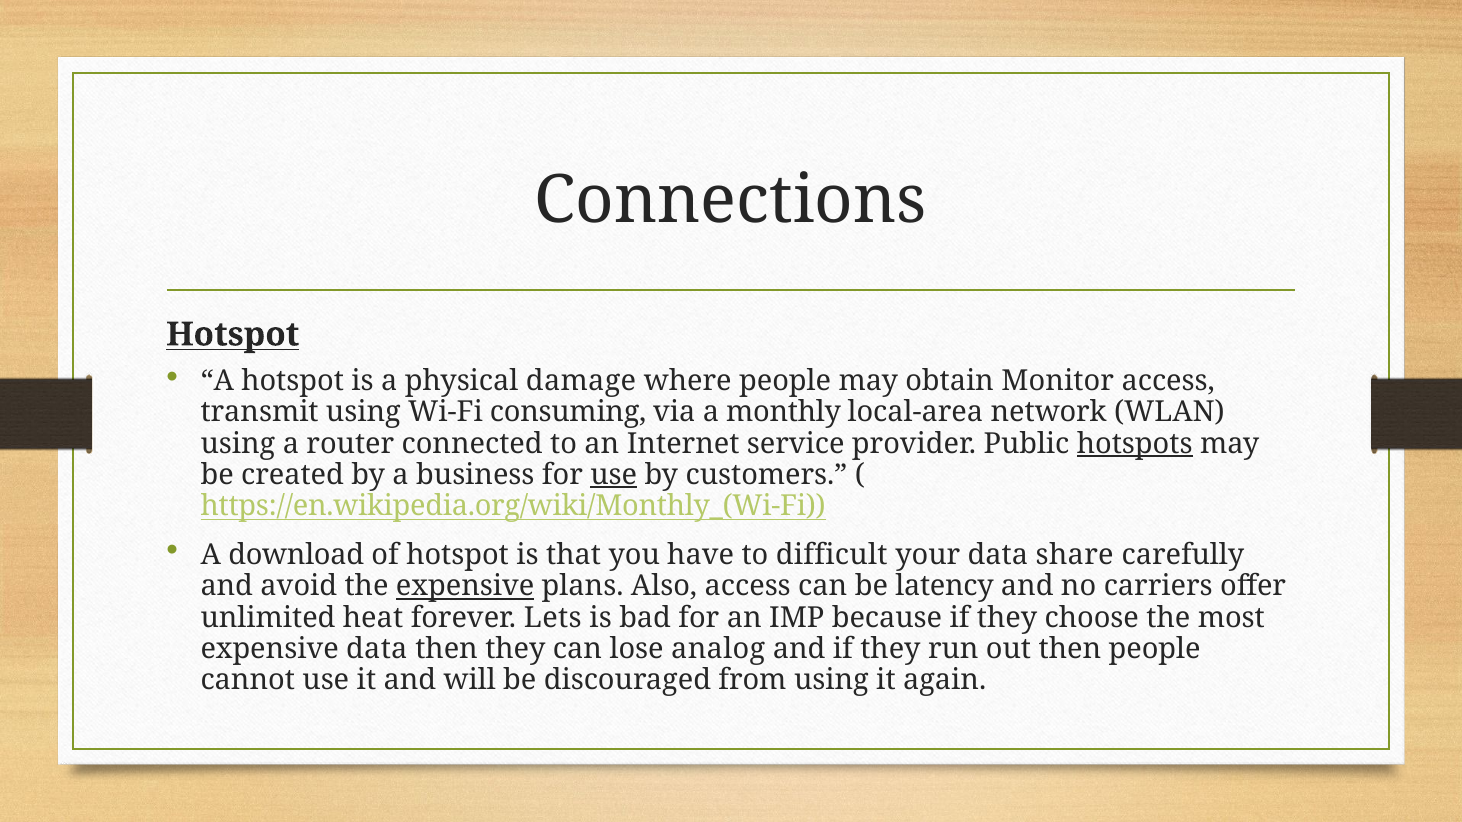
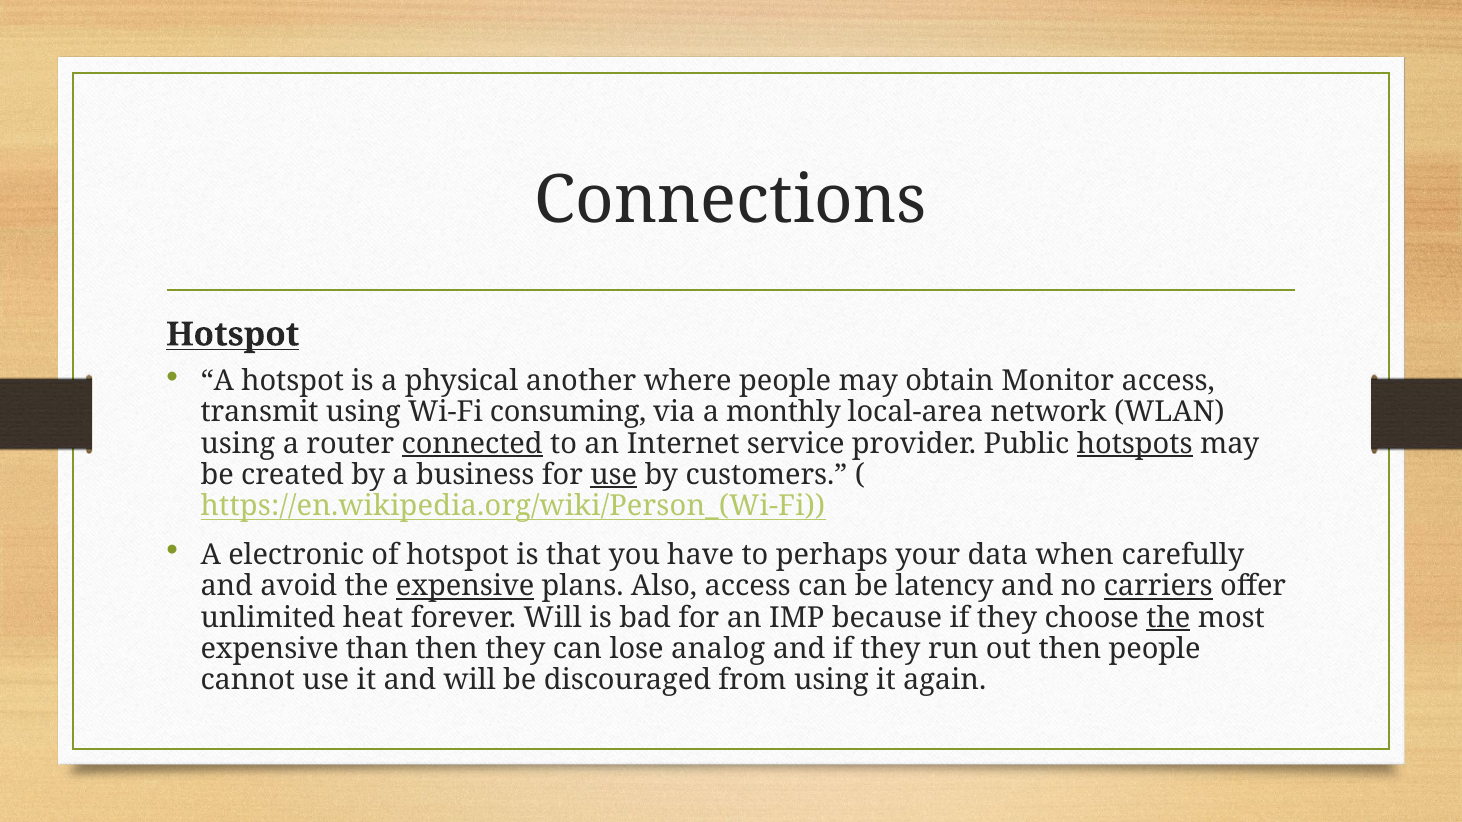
damage: damage -> another (581, 381)
connected underline: none -> present (472, 444)
https://en.wikipedia.org/wiki/Monthly_(Wi-Fi: https://en.wikipedia.org/wiki/Monthly_(Wi-Fi -> https://en.wikipedia.org/wiki/Person_(Wi-Fi (513, 506)
download: download -> electronic (296, 555)
difficult: difficult -> perhaps (832, 555)
share: share -> when (1075, 555)
carriers underline: none -> present (1158, 587)
forever Lets: Lets -> Will (553, 618)
the underline: none -> present (1168, 618)
expensive data: data -> than (377, 649)
